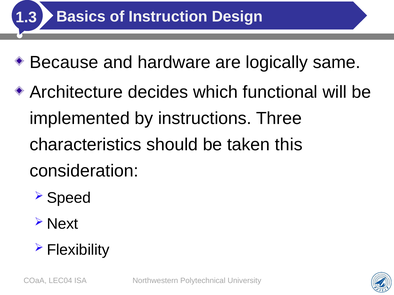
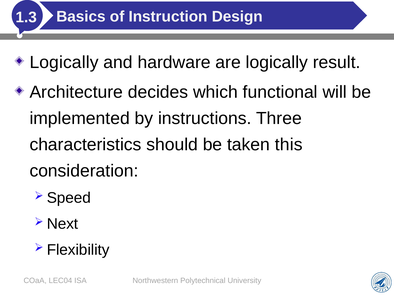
Because: Because -> Logically (64, 62)
same: same -> result (337, 62)
